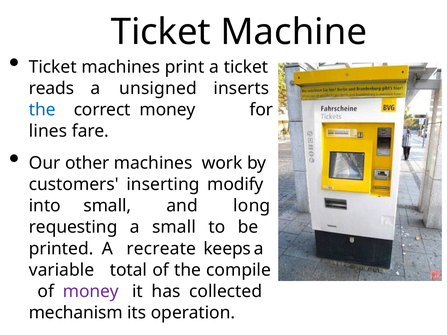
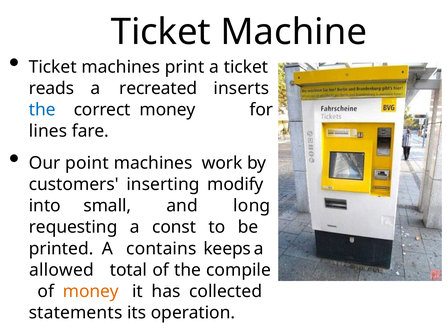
unsigned: unsigned -> recreated (158, 89)
other: other -> point (87, 163)
a small: small -> const (174, 227)
recreate: recreate -> contains (161, 249)
variable: variable -> allowed (61, 270)
money colour: purple -> orange (91, 292)
mechanism: mechanism -> statements (76, 313)
